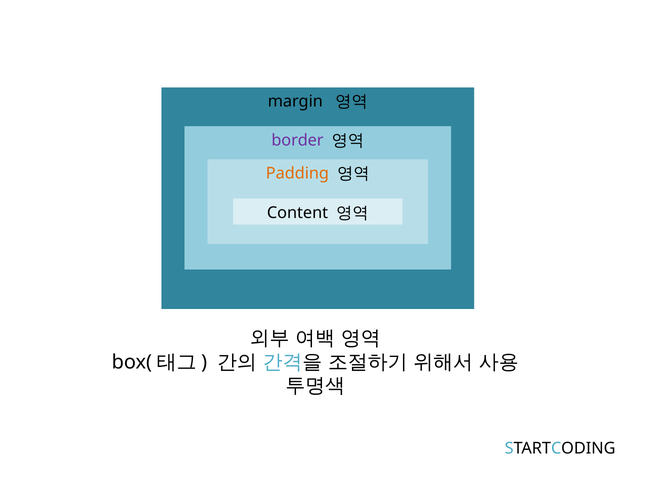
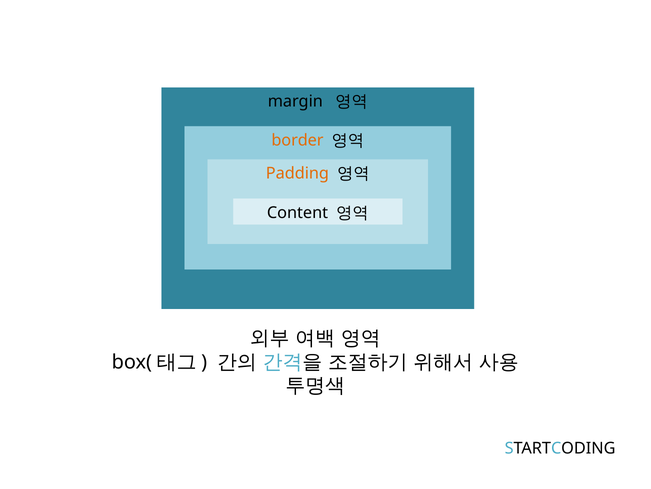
border colour: purple -> orange (297, 140)
